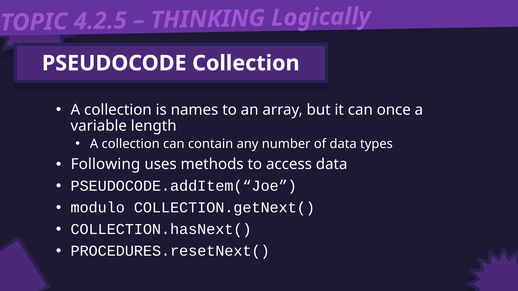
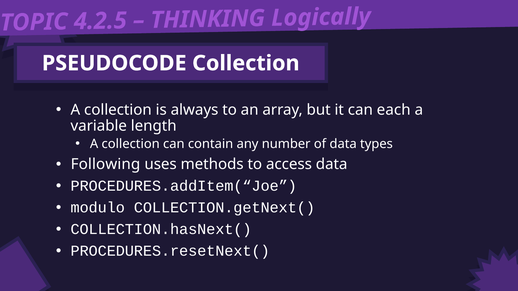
names: names -> always (195, 110)
once: once -> each (394, 110)
PSEUDOCODE.addItem(“Joe: PSEUDOCODE.addItem(“Joe -> PROCEDURES.addItem(“Joe (184, 186)
